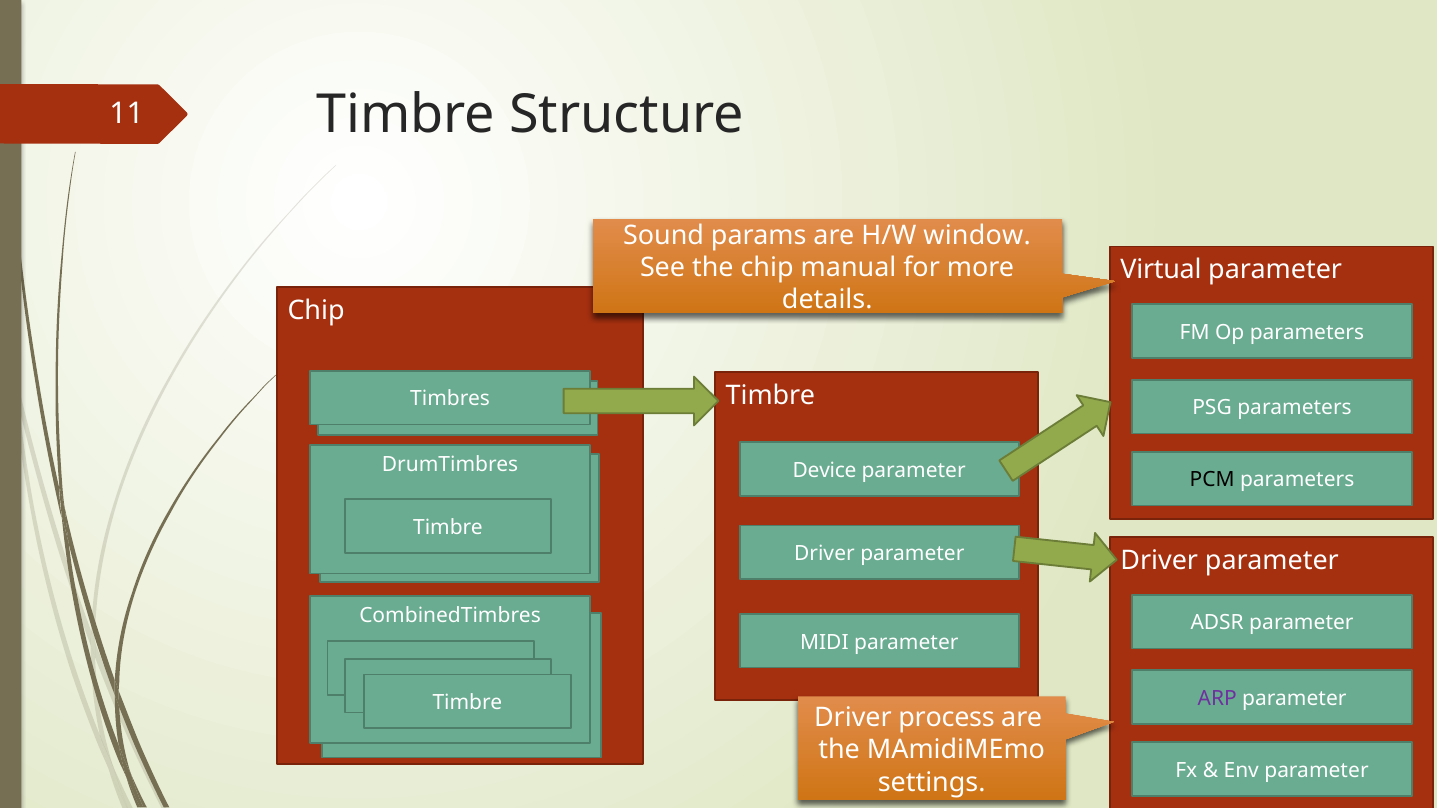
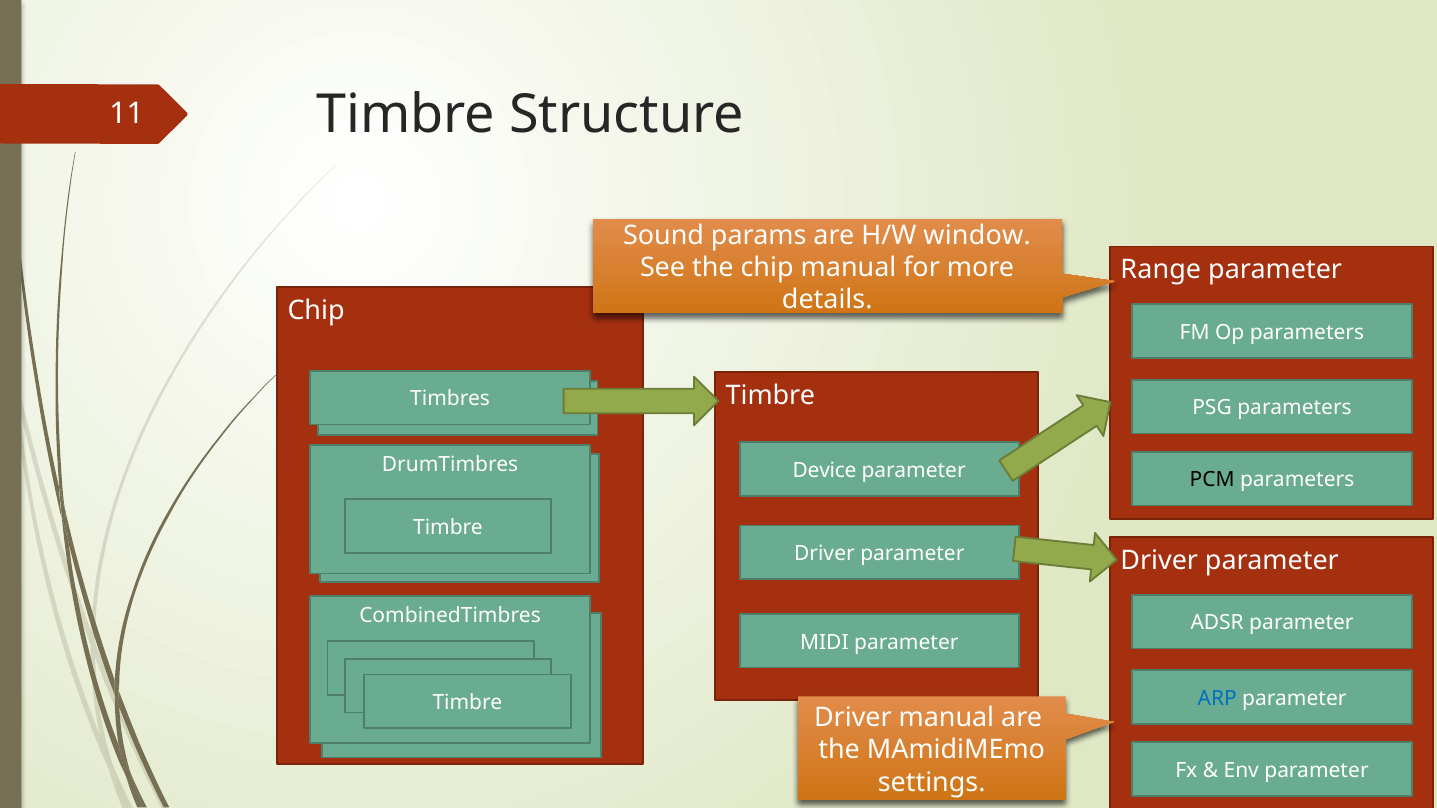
Virtual: Virtual -> Range (1161, 270)
ARP colour: purple -> blue (1217, 699)
Driver process: process -> manual (946, 718)
